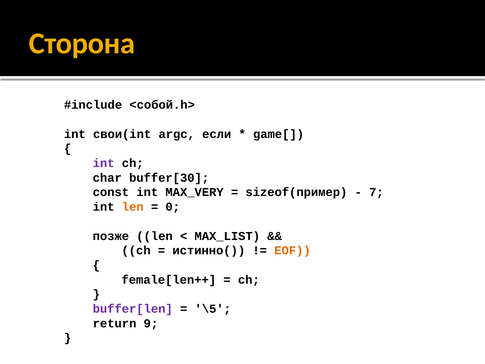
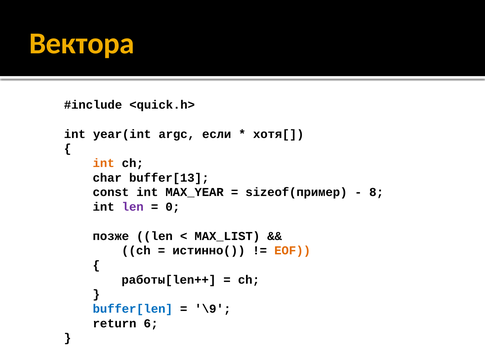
Сторона: Сторона -> Вектора (82, 43)
<собой.h>: <собой.h> -> <quick.h> (162, 105)
свои(int: свои(int -> year(int (122, 134)
game[: game[ -> хотя[ (279, 134)
int colour: purple -> orange (104, 163)
buffer[30: buffer[30 -> buffer[13 (169, 178)
MAX_VERY: MAX_VERY -> MAX_YEAR (195, 192)
7: 7 -> 8 (376, 192)
len colour: orange -> purple (133, 207)
female[len++: female[len++ -> работы[len++ (169, 279)
buffer[len colour: purple -> blue (133, 309)
\5: \5 -> \9 (213, 309)
9: 9 -> 6 (151, 323)
